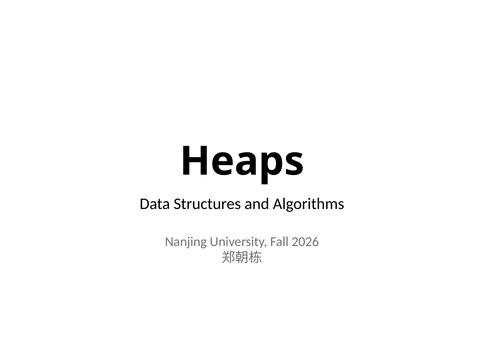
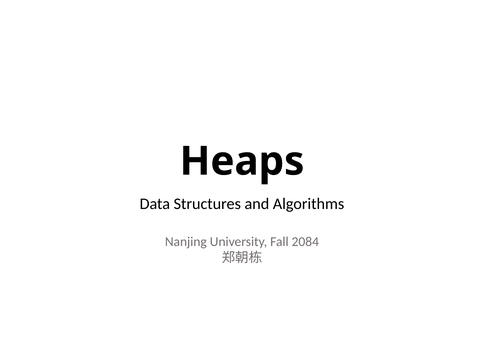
2026: 2026 -> 2084 (305, 242)
